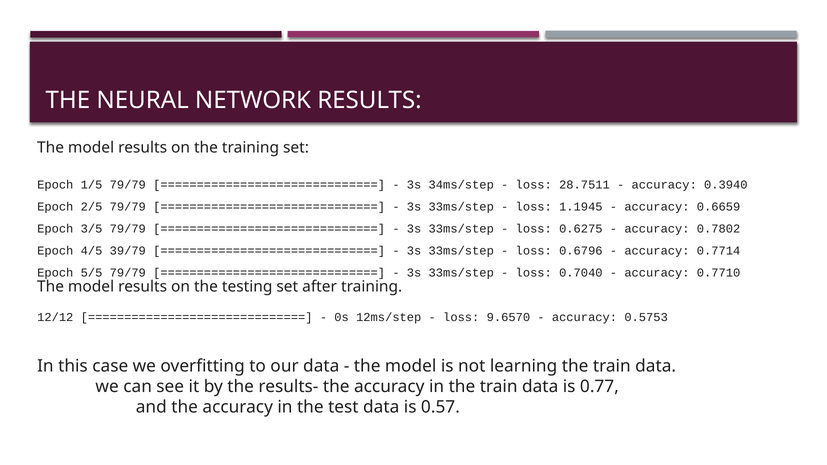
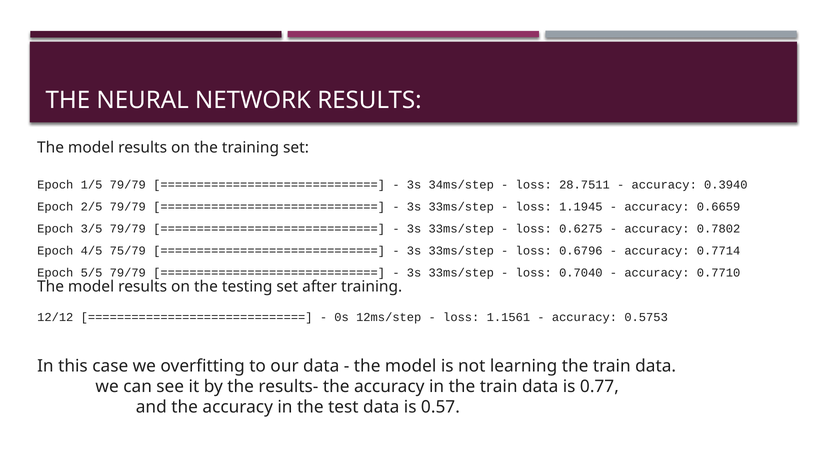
39/79: 39/79 -> 75/79 (128, 251)
9.6570: 9.6570 -> 1.1561 (508, 317)
